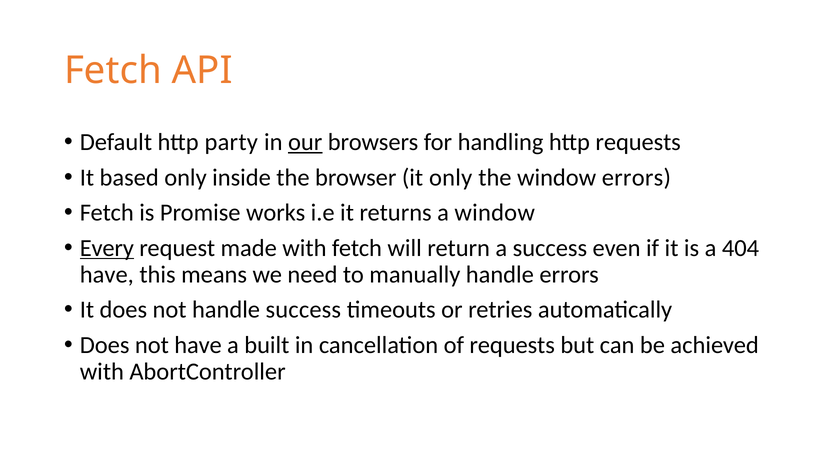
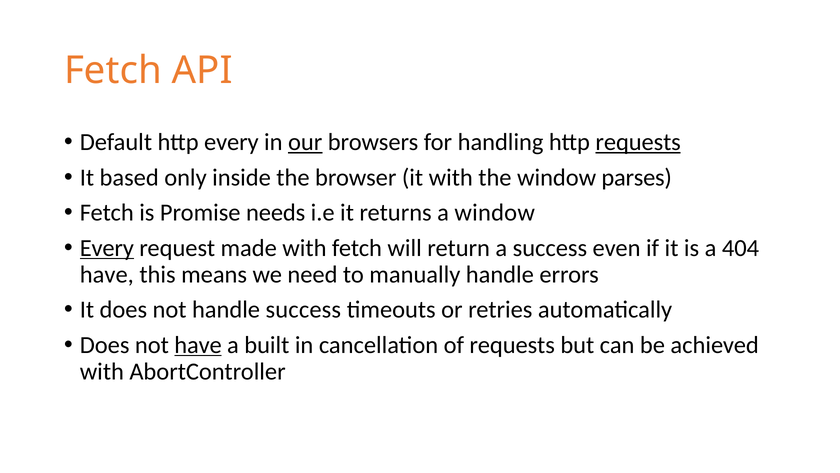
http party: party -> every (231, 142)
requests underline: none -> present (638, 142)
it only: only -> with (451, 177)
window errors: errors -> parses (637, 177)
works: works -> needs (276, 212)
have underline: none -> present (198, 345)
